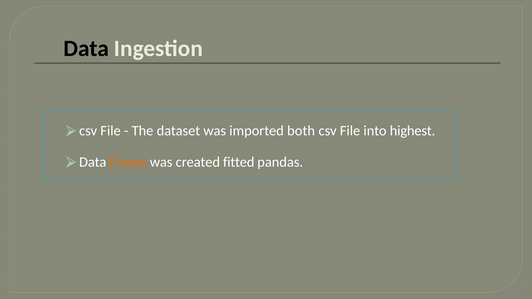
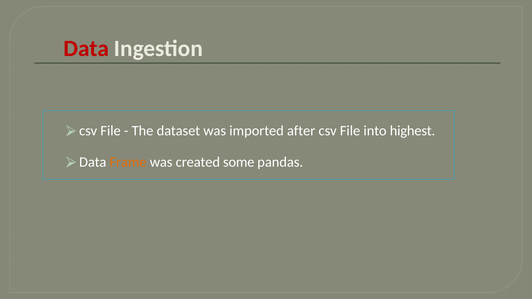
Data colour: black -> red (86, 48)
both: both -> after (301, 131)
fitted: fitted -> some (239, 162)
